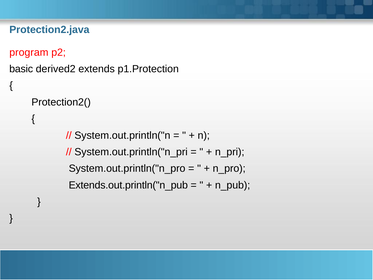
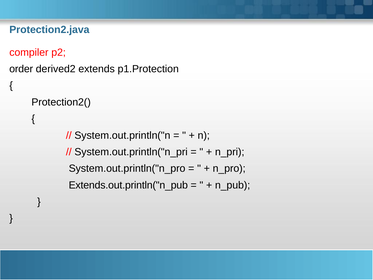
program: program -> compiler (29, 52)
basic: basic -> order (21, 69)
